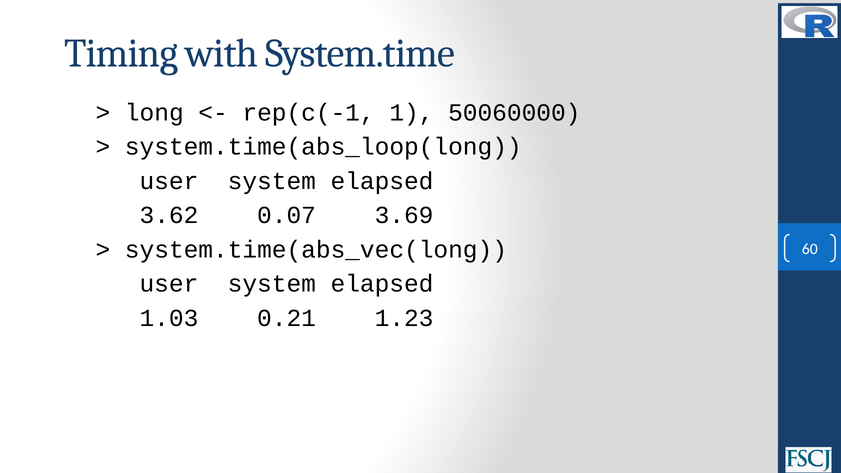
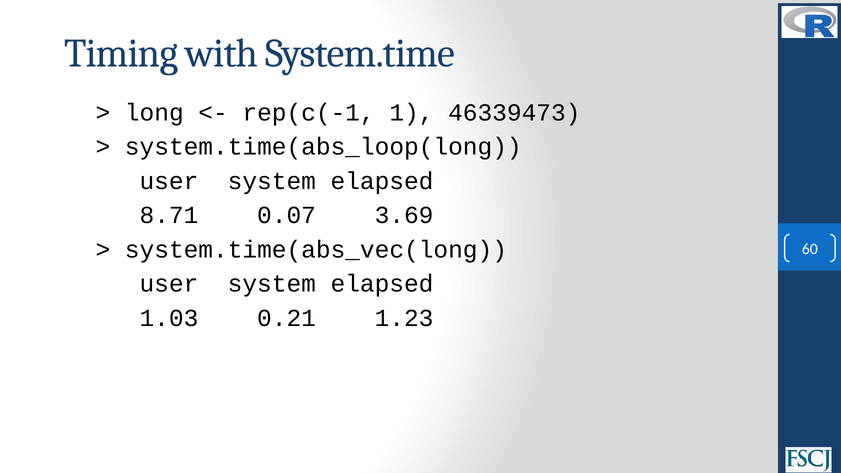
50060000: 50060000 -> 46339473 (514, 112)
3.62: 3.62 -> 8.71 (169, 215)
